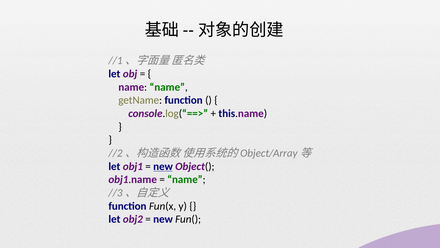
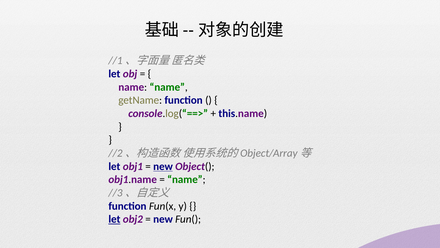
let underline: none -> present (114, 219)
